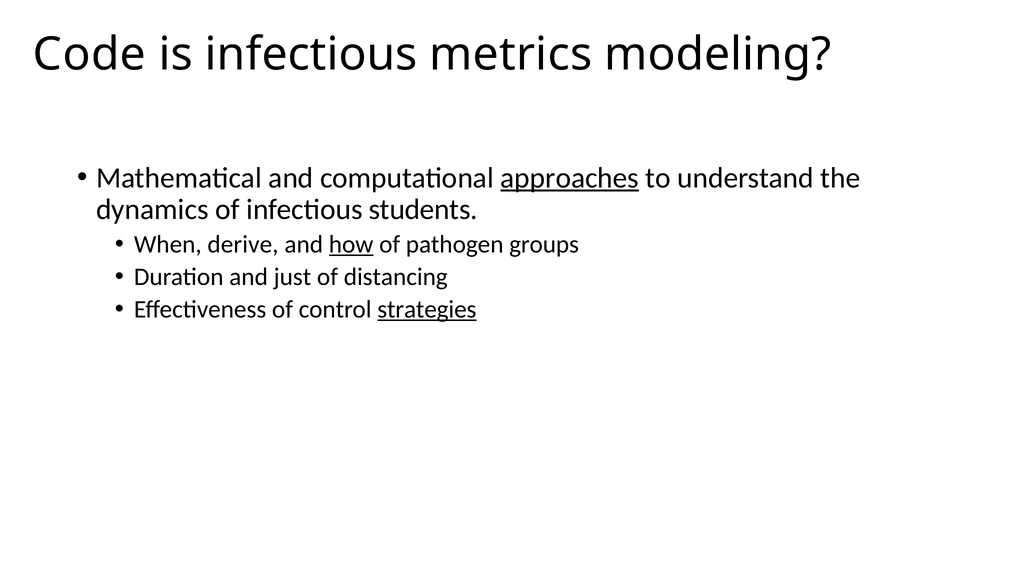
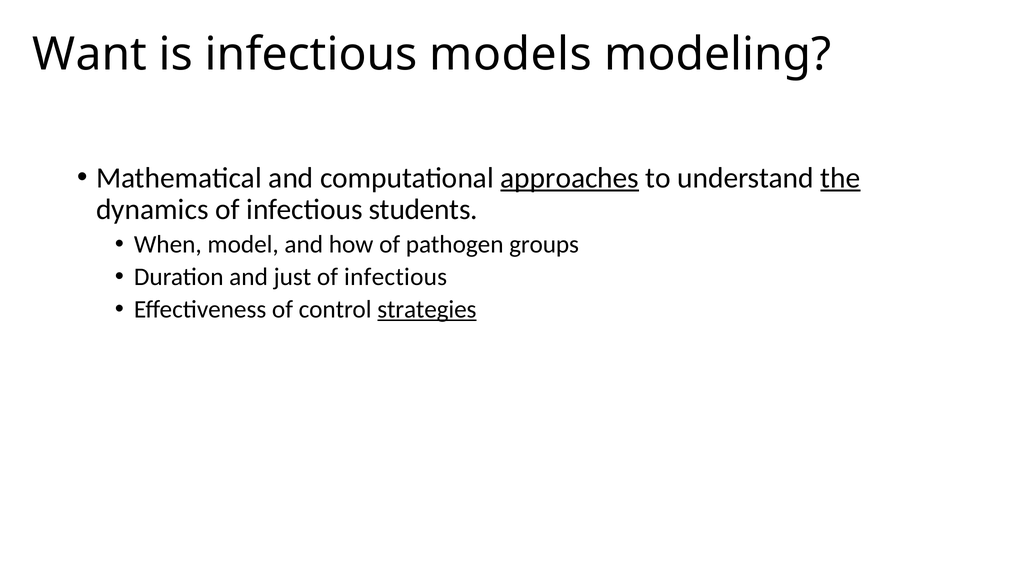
Code: Code -> Want (90, 55)
metrics: metrics -> models (511, 55)
the underline: none -> present (840, 178)
derive: derive -> model (243, 245)
how underline: present -> none (351, 245)
distancing: distancing -> infectious (396, 277)
